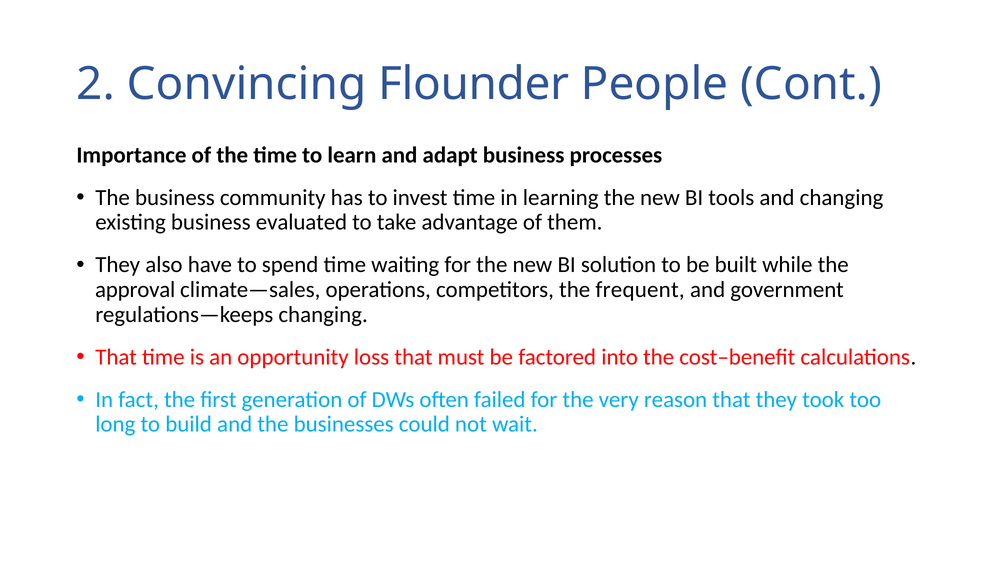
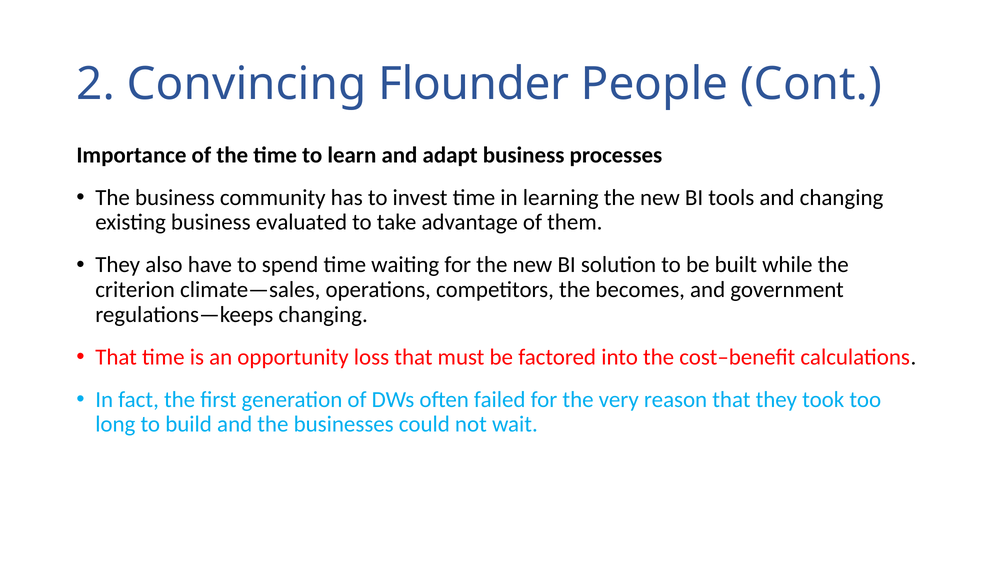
approval: approval -> criterion (135, 290)
frequent: frequent -> becomes (640, 290)
